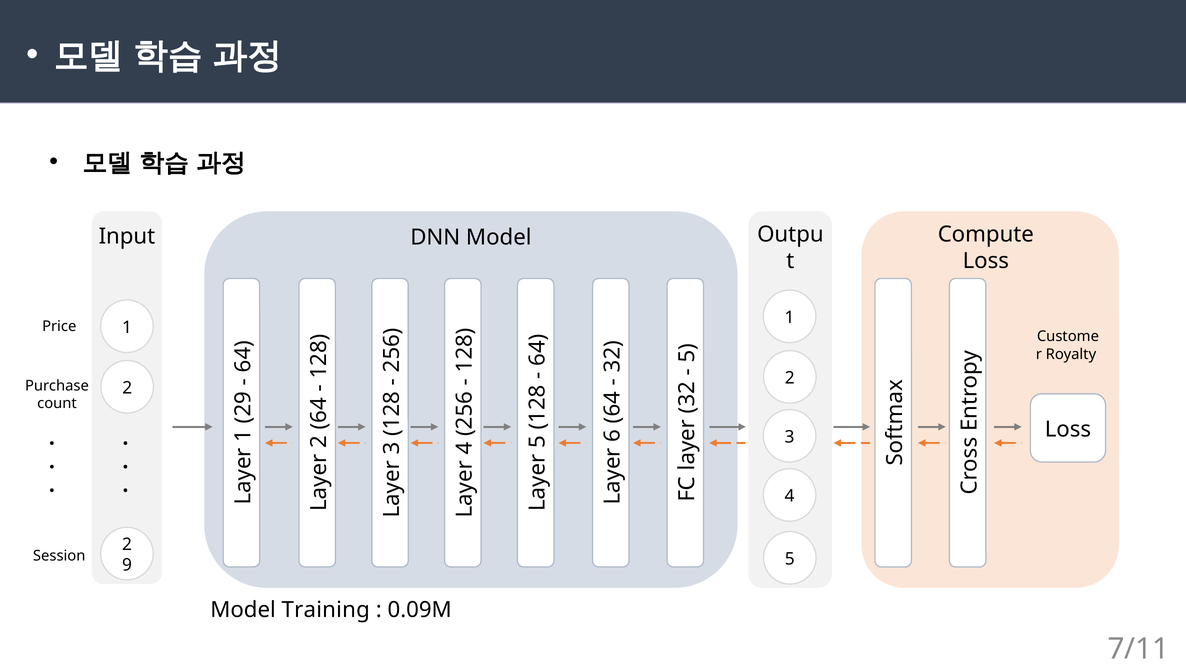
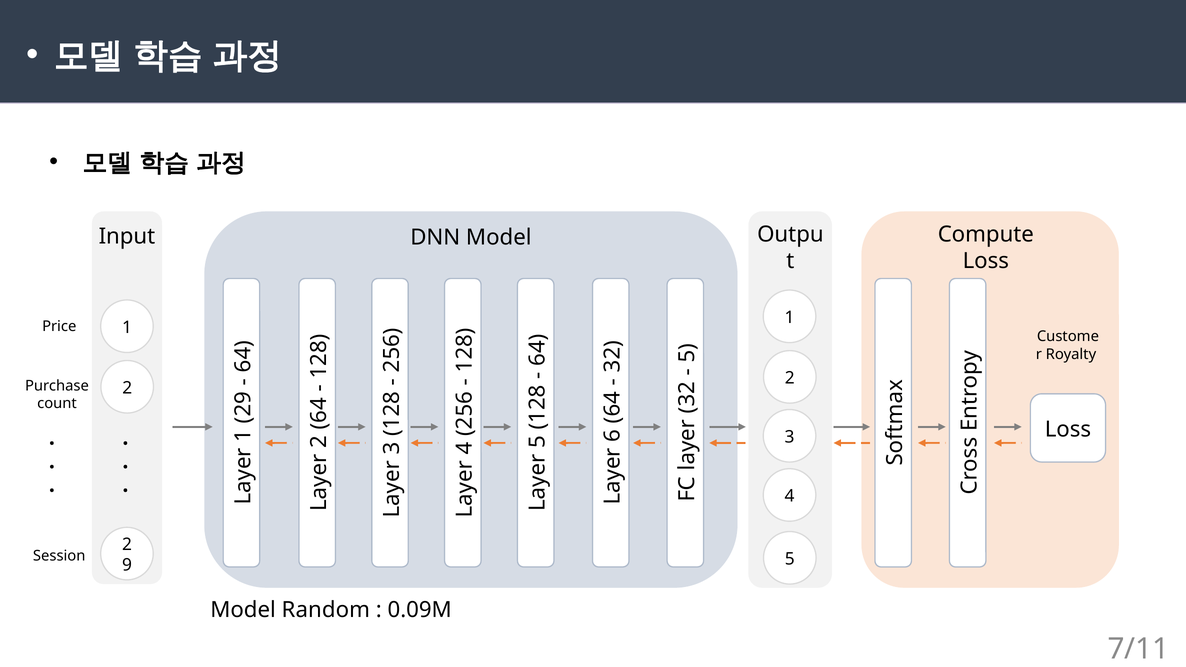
Training: Training -> Random (326, 610)
